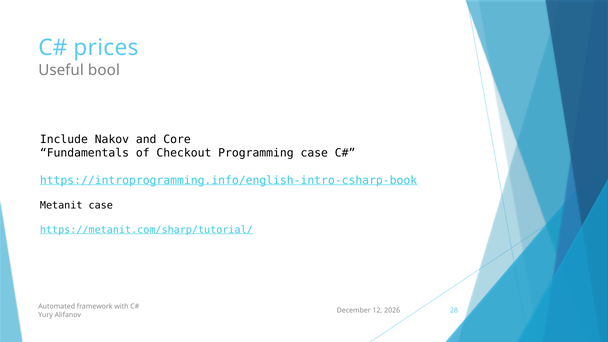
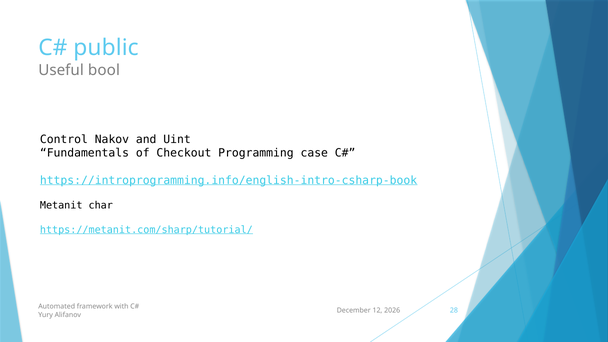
prices: prices -> public (106, 48)
Include: Include -> Control (64, 139)
Core: Core -> Uint (177, 139)
Metanit case: case -> char (101, 205)
